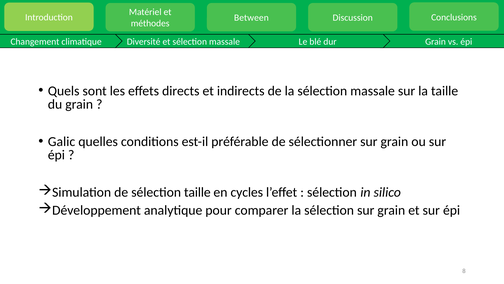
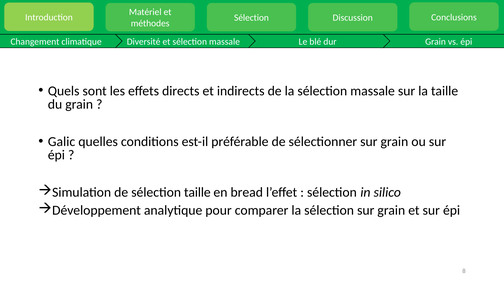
Between: Between -> Sélection (251, 18)
cycles: cycles -> bread (247, 192)
